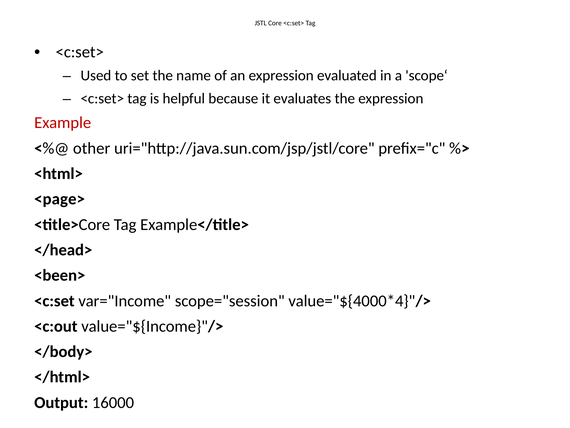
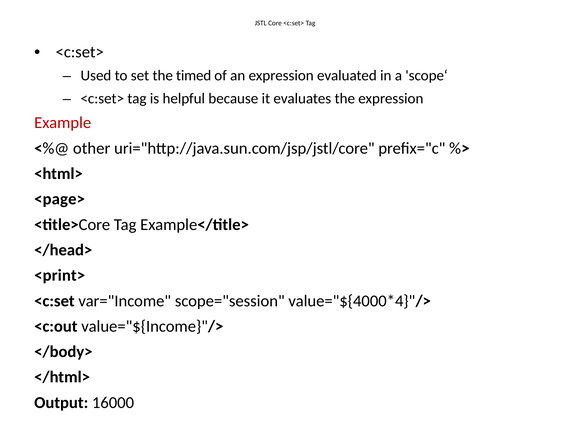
name: name -> timed (194, 76)
<been>: <been> -> <print> (60, 275)
